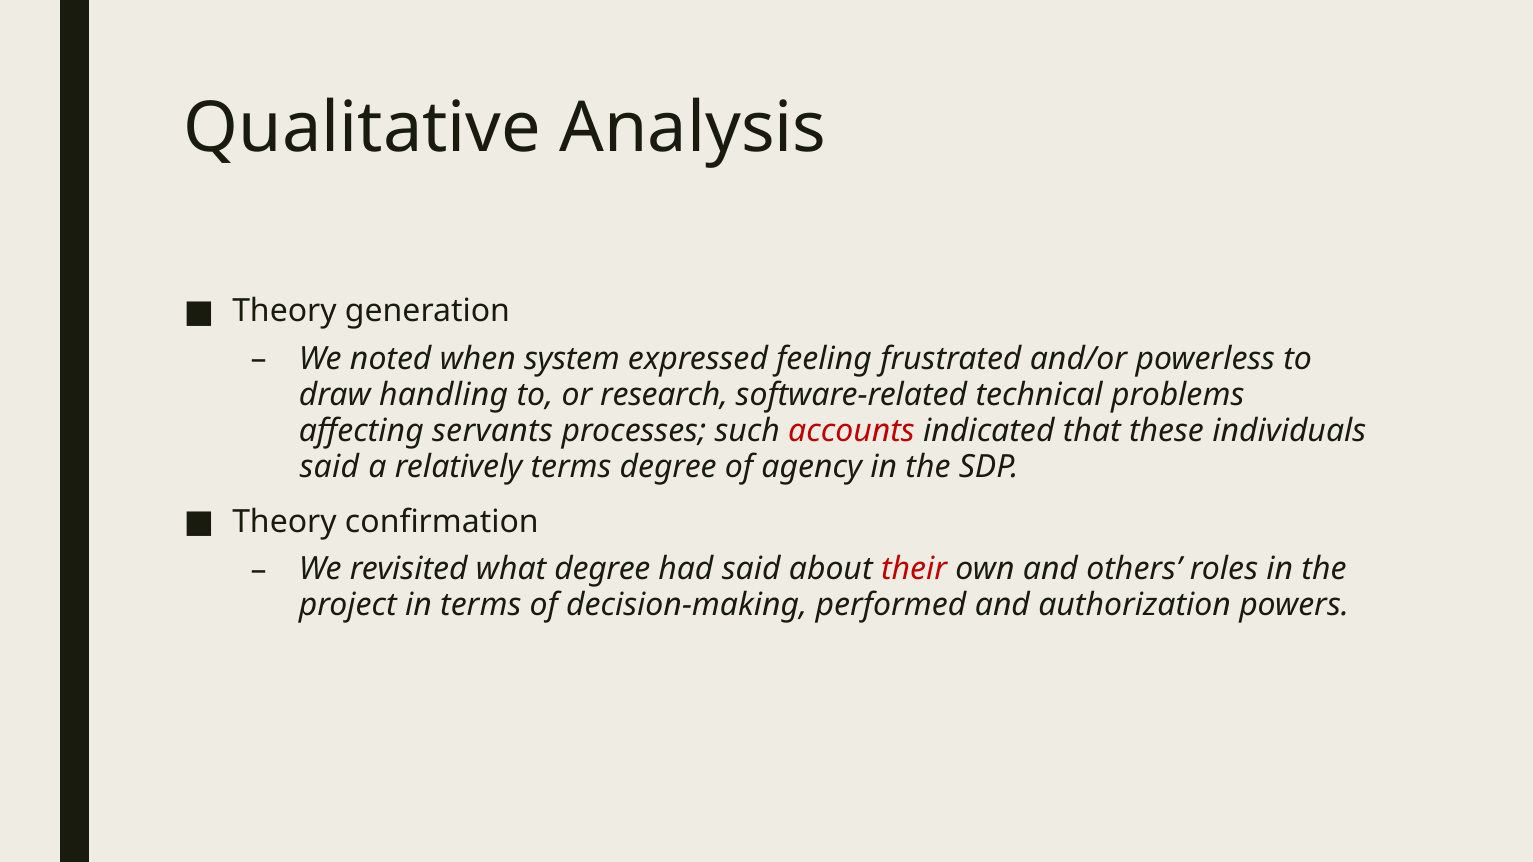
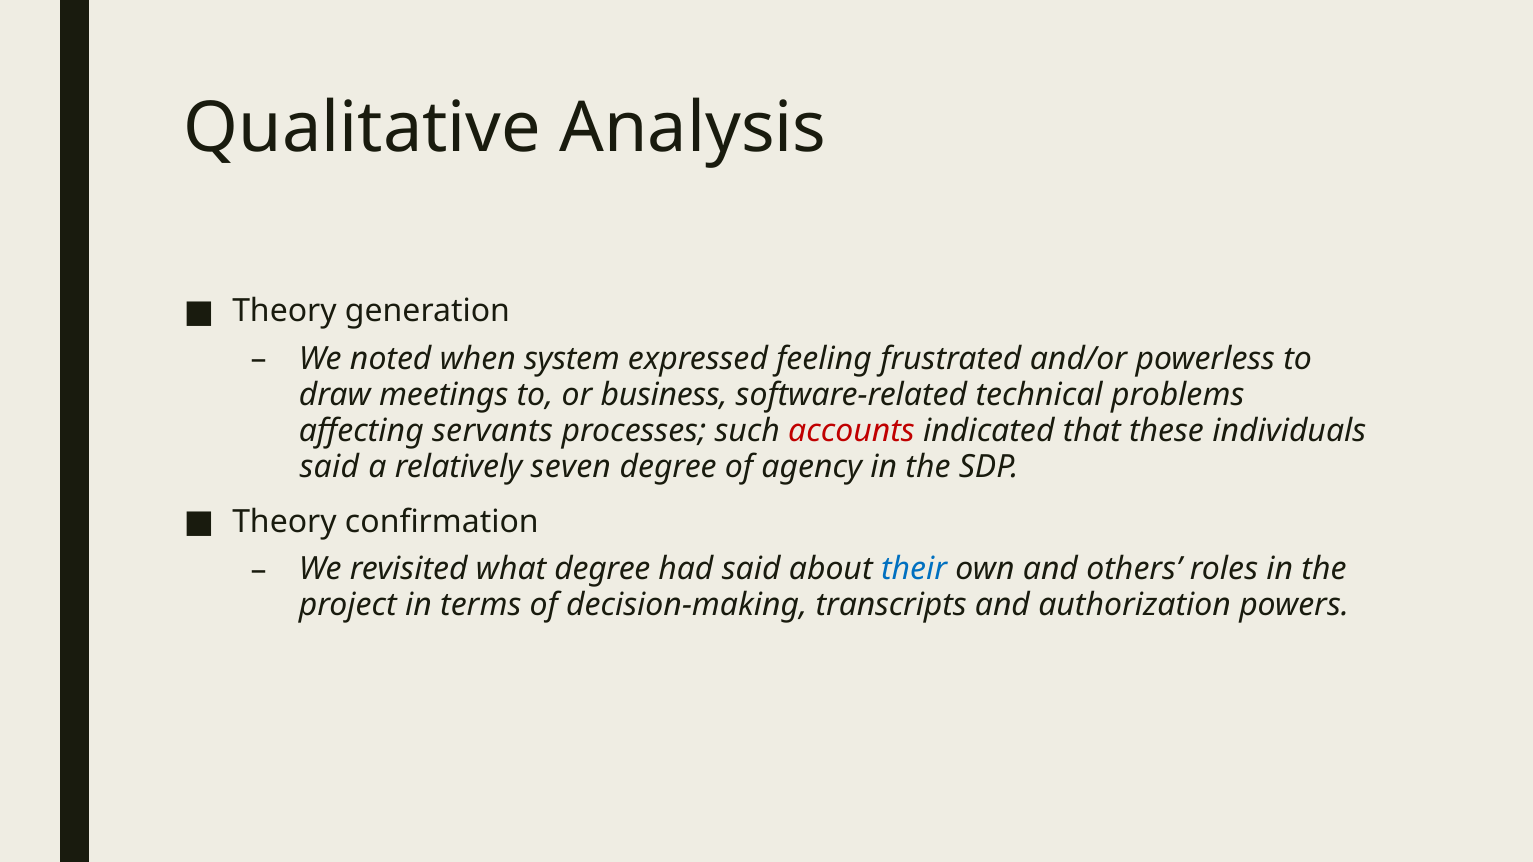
handling: handling -> meetings (444, 395)
research: research -> business (664, 395)
relatively terms: terms -> seven (571, 467)
their colour: red -> blue (914, 569)
performed: performed -> transcripts (891, 605)
